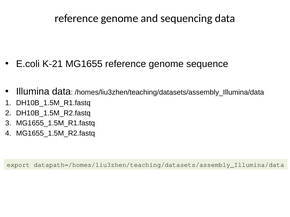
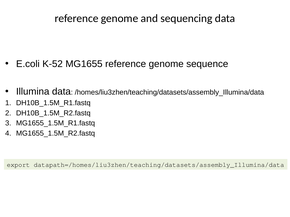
K-21: K-21 -> K-52 (53, 64)
